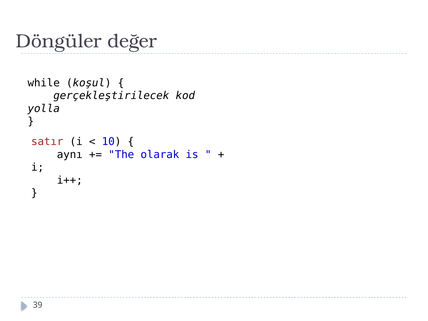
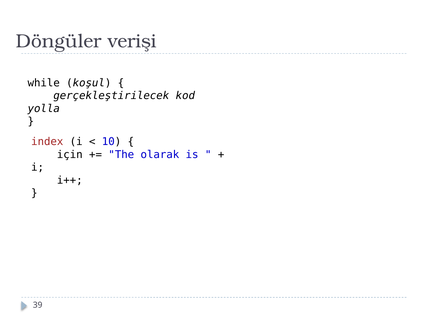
değer: değer -> verişi (132, 41)
satır: satır -> index (47, 142)
aynı: aynı -> için (70, 155)
